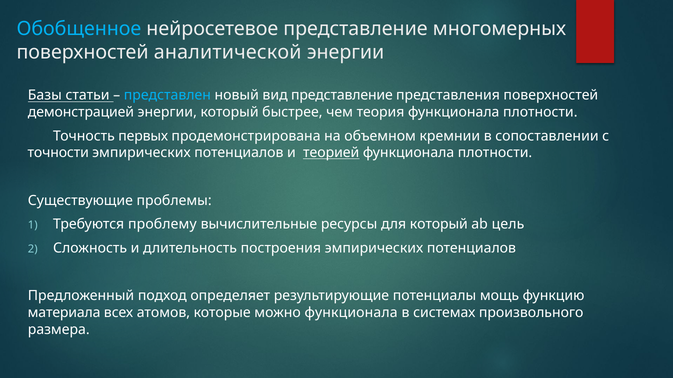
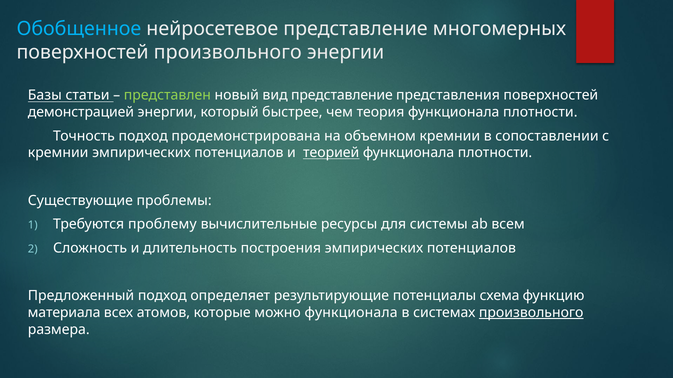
поверхностей аналитической: аналитической -> произвольного (228, 53)
представлен colour: light blue -> light green (167, 95)
Точность первых: первых -> подход (143, 136)
точности: точности -> кремнии (58, 153)
для который: который -> системы (439, 225)
цель: цель -> всем (508, 225)
мощь: мощь -> схема (500, 296)
произвольного underline: none -> present (531, 313)
